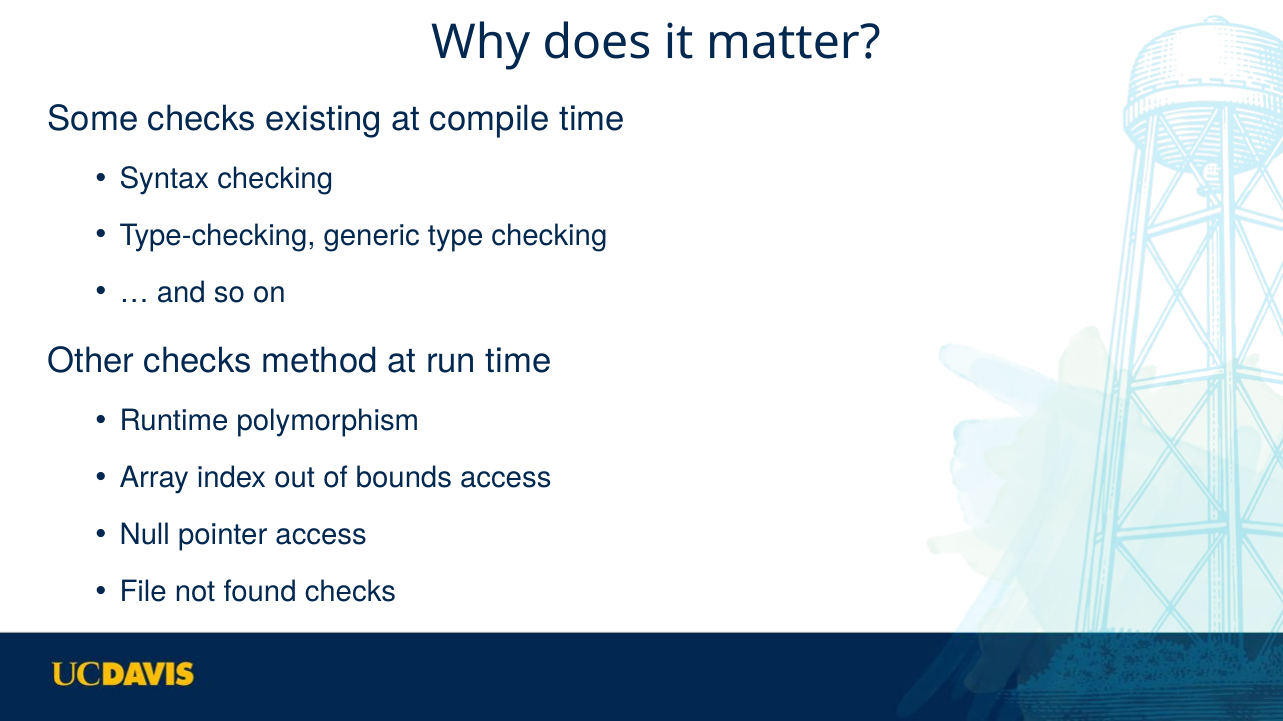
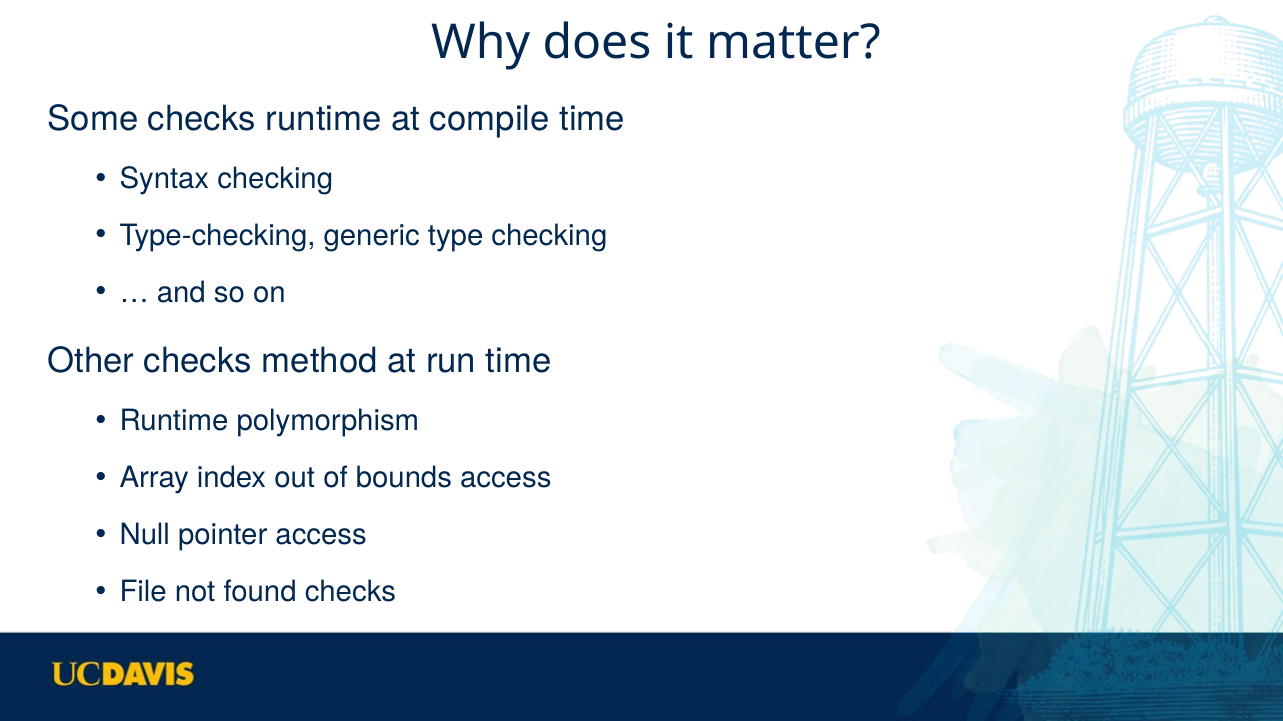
checks existing: existing -> runtime (324, 119)
